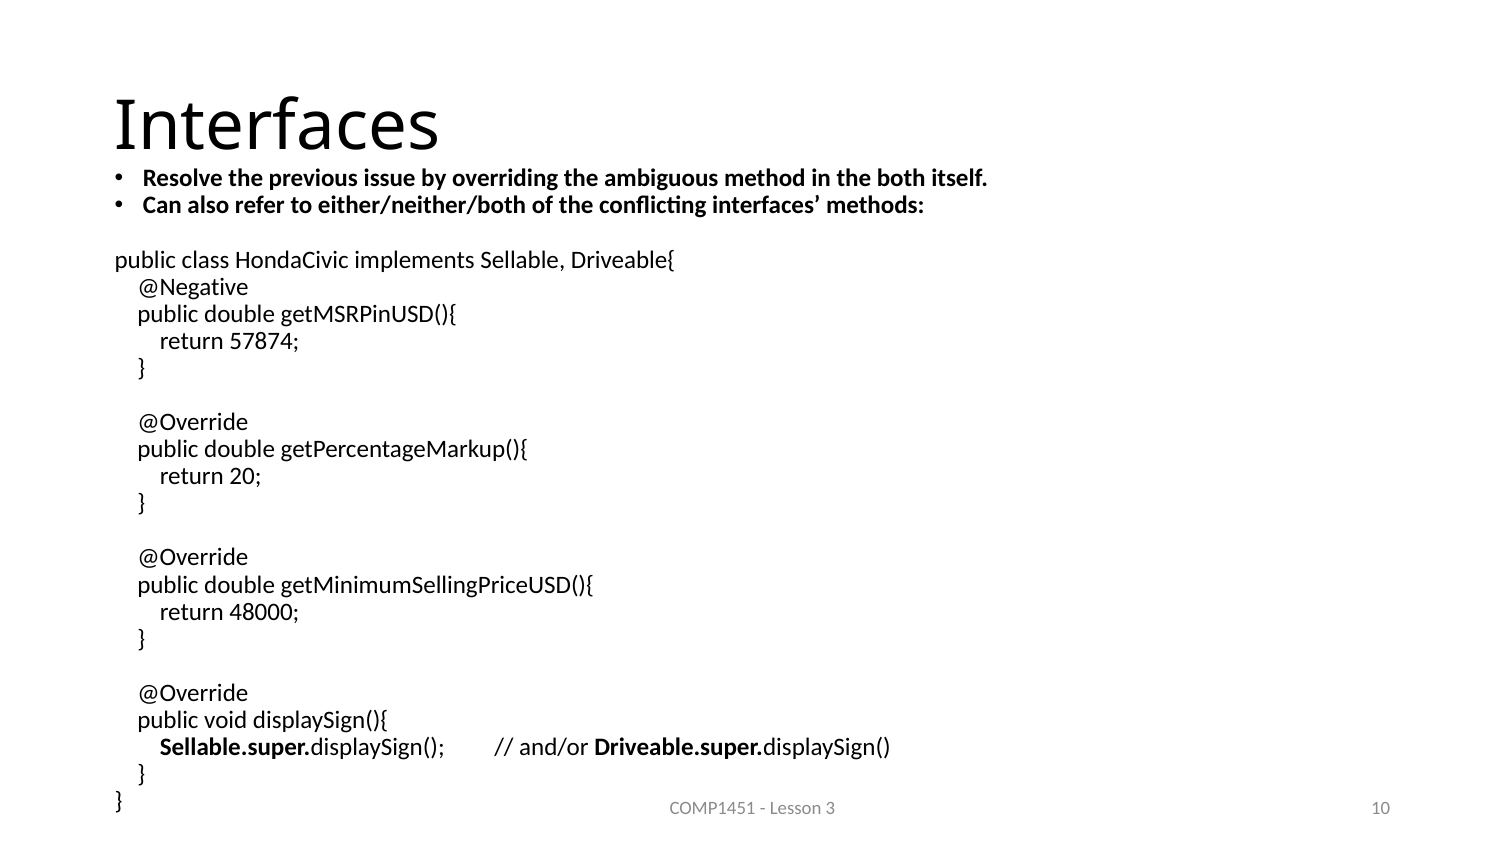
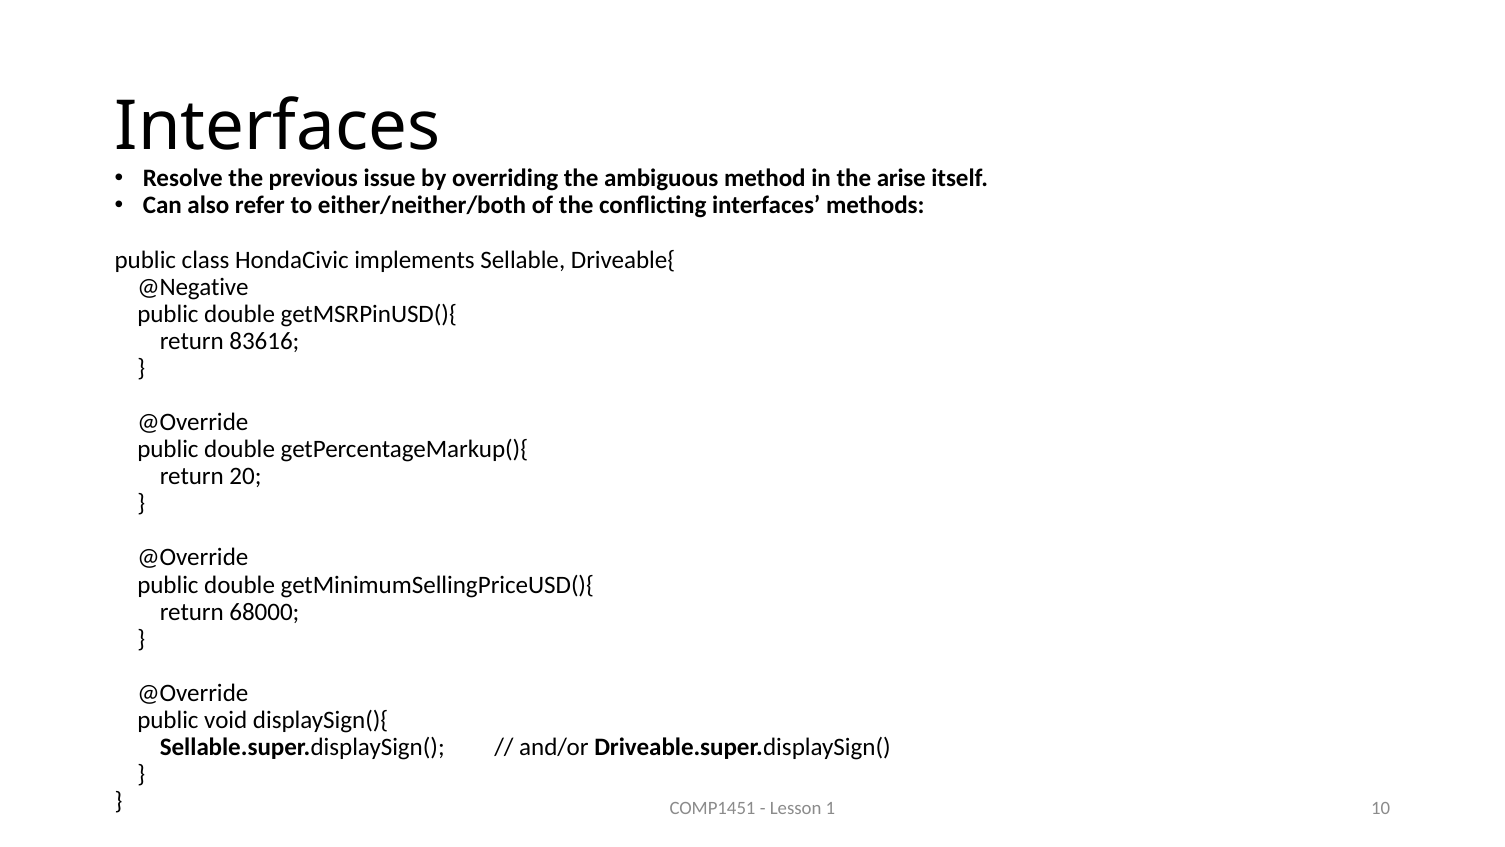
both: both -> arise (901, 179)
57874: 57874 -> 83616 (264, 341)
48000: 48000 -> 68000 (264, 612)
3: 3 -> 1 (830, 808)
